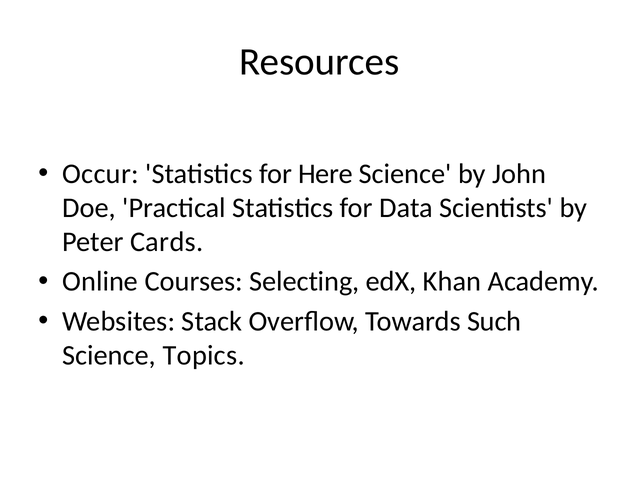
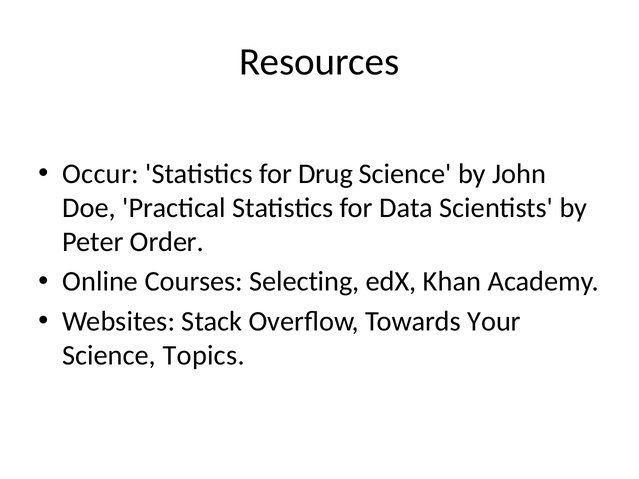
Here: Here -> Drug (326, 174)
Cards: Cards -> Order (167, 242)
Such: Such -> Your (494, 322)
